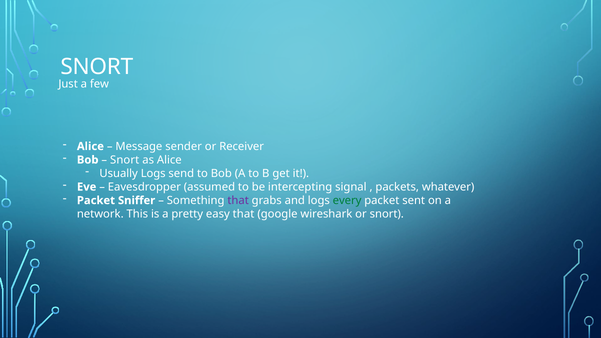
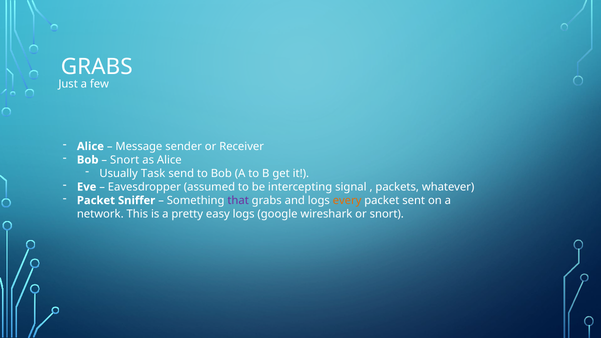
SNORT: SNORT -> GRABS (97, 67)
Usually Logs: Logs -> Task (153, 173)
every colour: green -> orange (347, 200)
easy that: that -> logs (244, 214)
